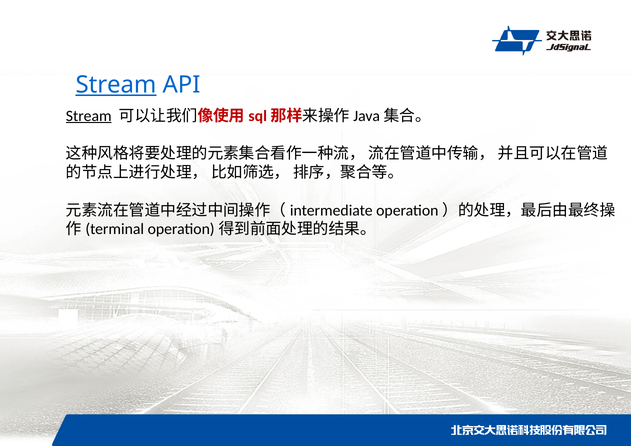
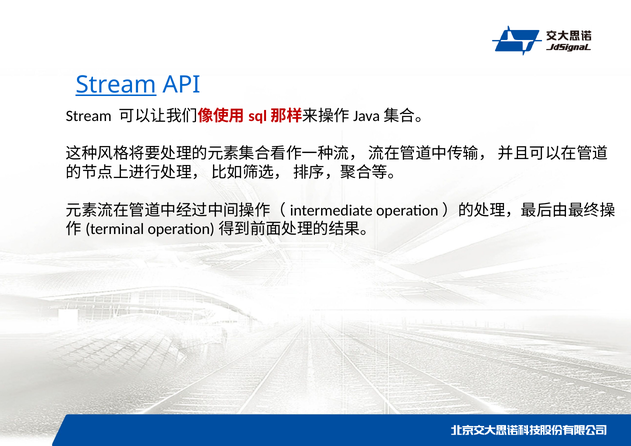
Stream underline: present -> none (89, 116)
